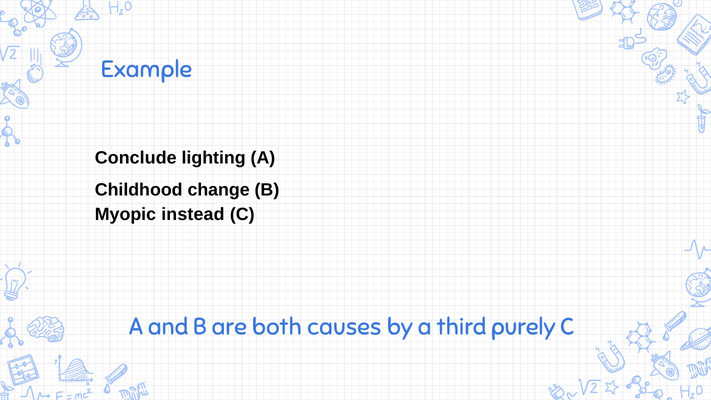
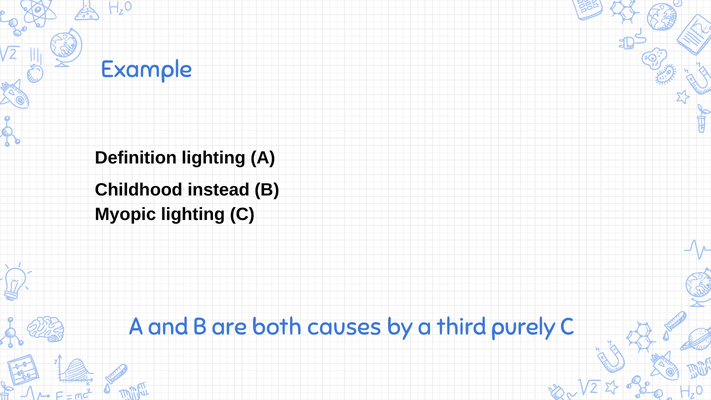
Conclude: Conclude -> Definition (136, 158)
change: change -> instead (219, 190)
Myopic instead: instead -> lighting (193, 214)
